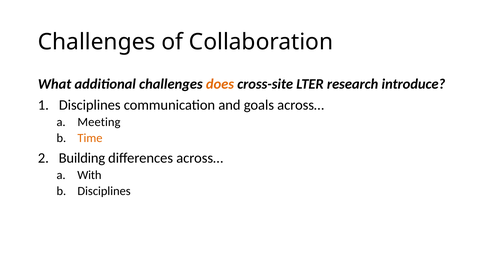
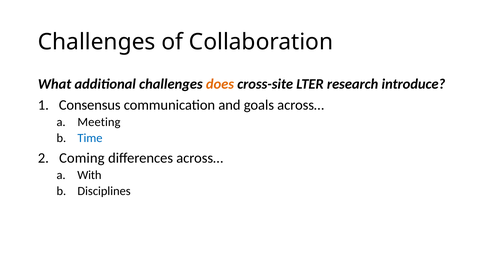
Disciplines: Disciplines -> Consensus (90, 105)
Time colour: orange -> blue (90, 138)
Building: Building -> Coming (82, 158)
